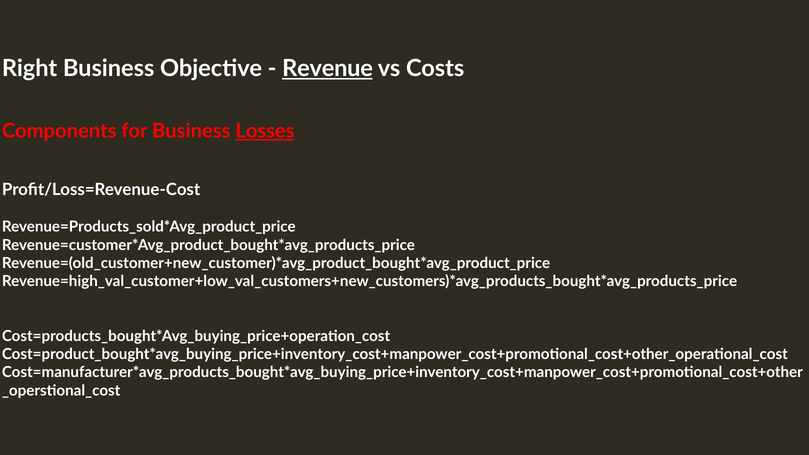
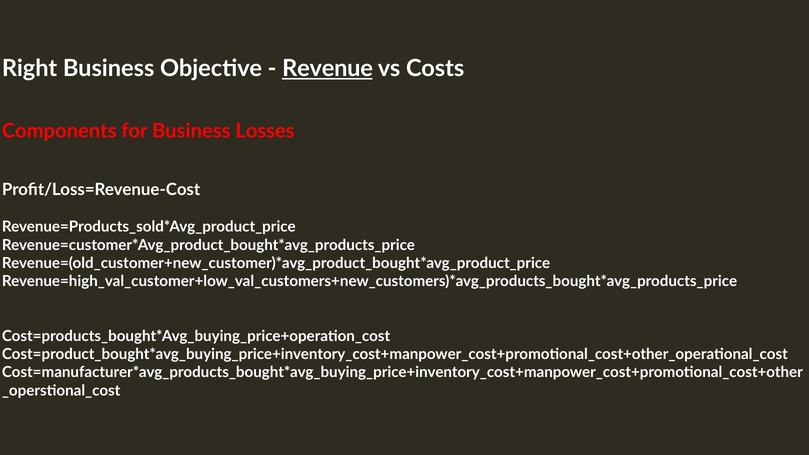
Losses underline: present -> none (265, 131)
